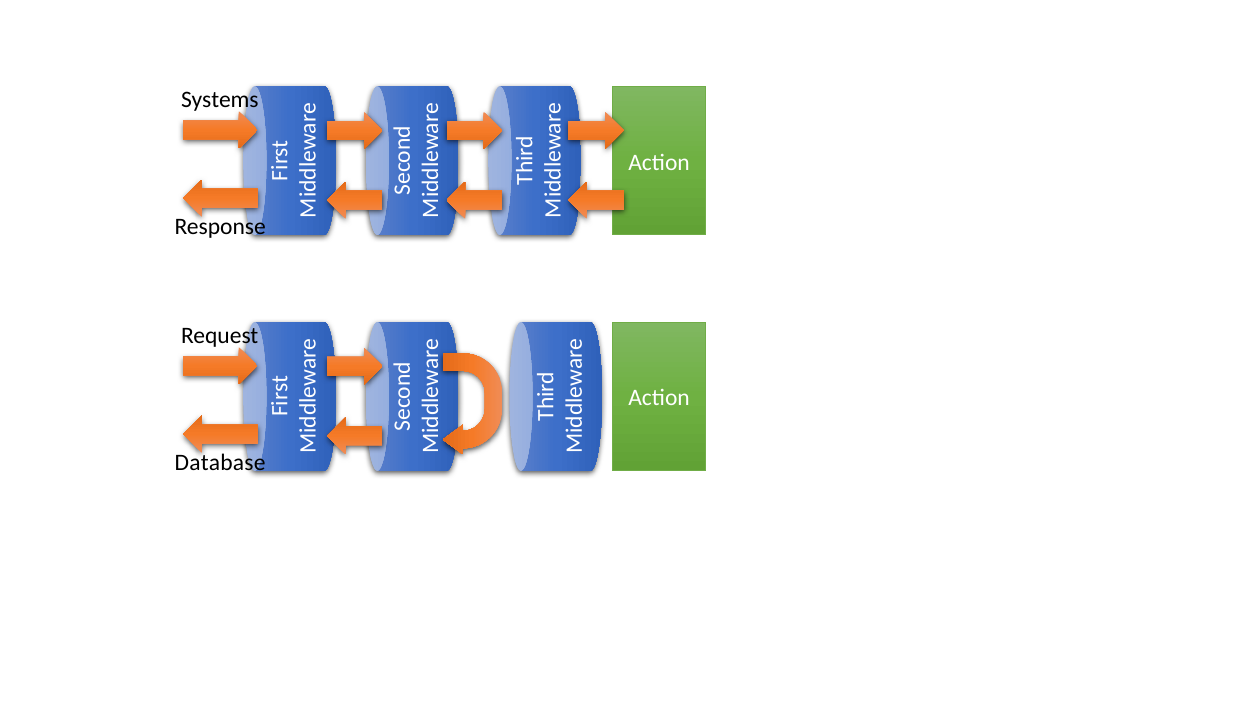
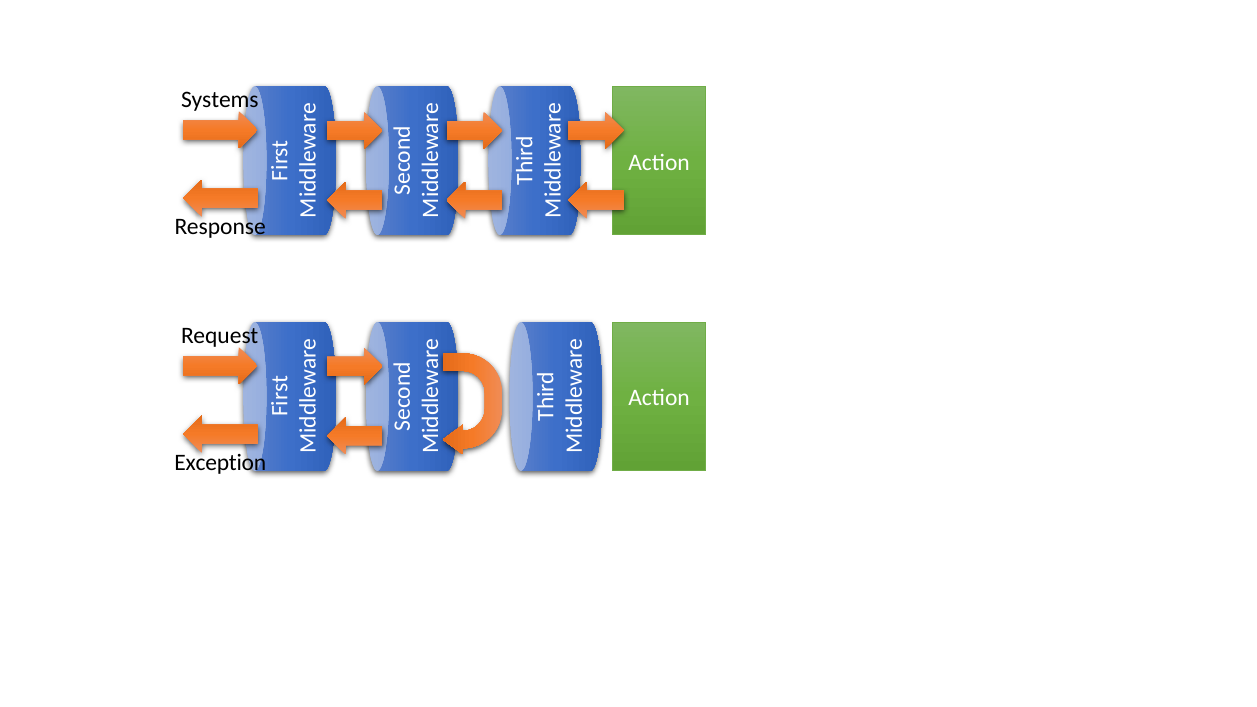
Database: Database -> Exception (220, 463)
